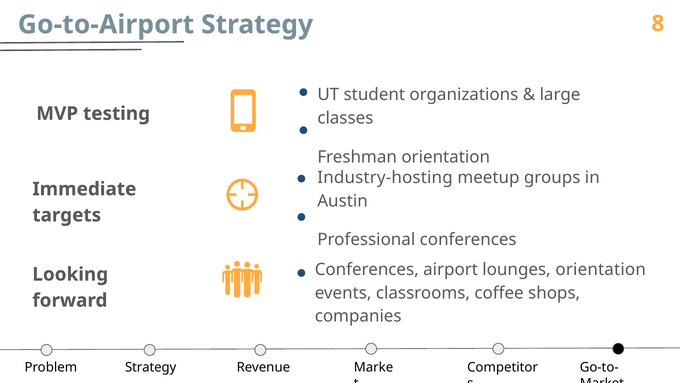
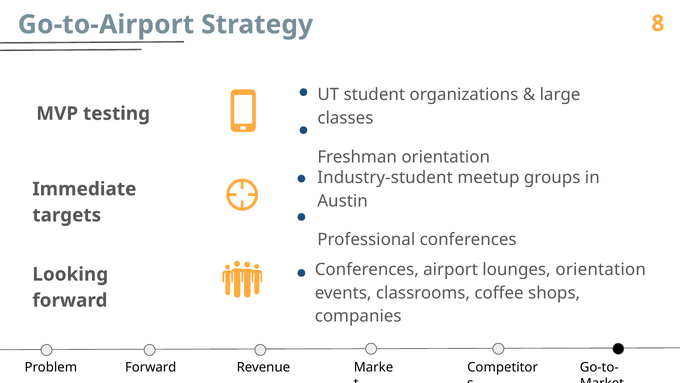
Industry-hosting: Industry-hosting -> Industry-student (385, 177)
Problem Strategy: Strategy -> Forward (151, 367)
